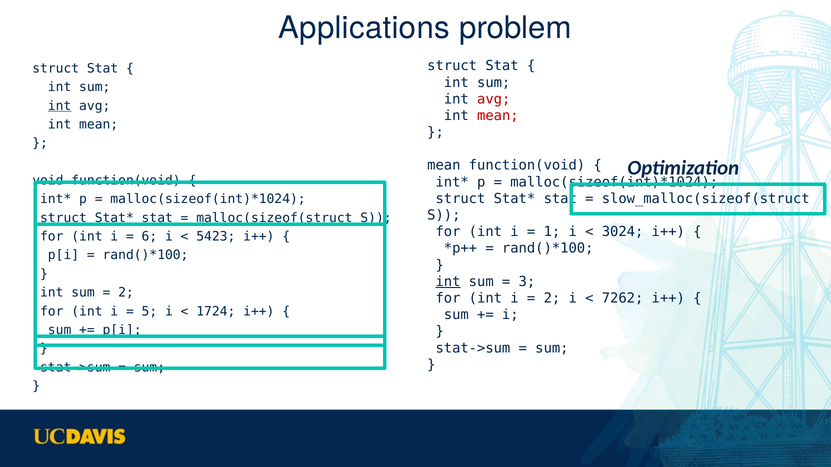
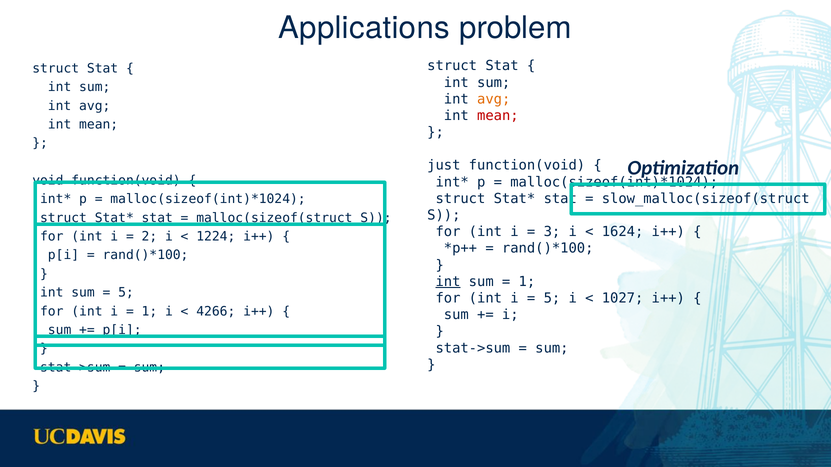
avg colour: red -> orange (494, 99)
int underline: present -> none (60, 106)
mean: mean -> just (444, 166)
1: 1 -> 3 (552, 232)
3024: 3024 -> 1624 (623, 232)
6: 6 -> 2 (149, 237)
5423: 5423 -> 1224 (216, 237)
3: 3 -> 1 (527, 282)
2: 2 -> 5 (126, 293)
2: 2 -> 5 (552, 298)
7262: 7262 -> 1027 (623, 298)
5: 5 -> 1 (149, 312)
1724: 1724 -> 4266 (216, 312)
